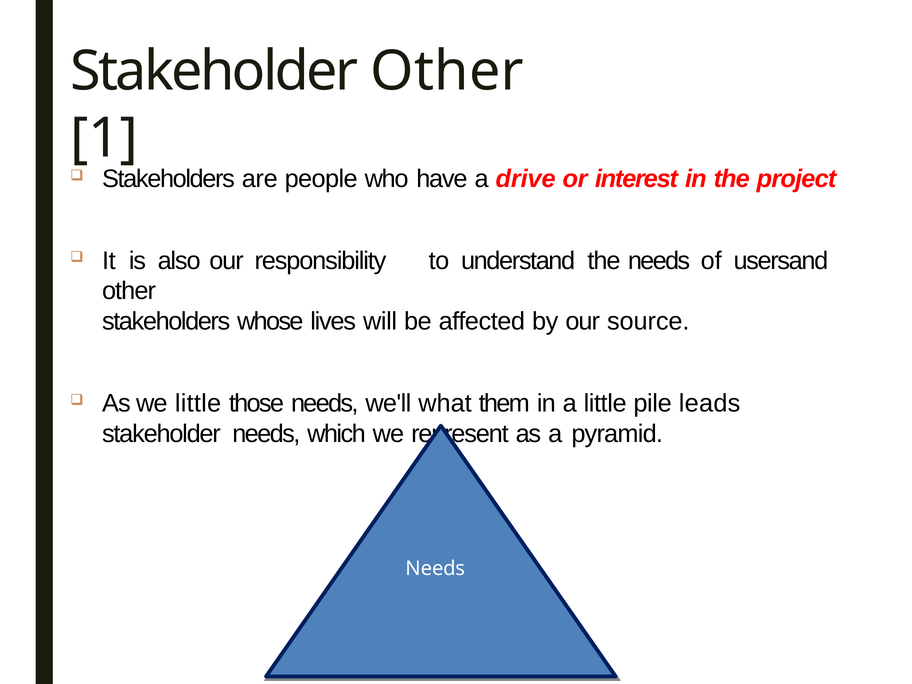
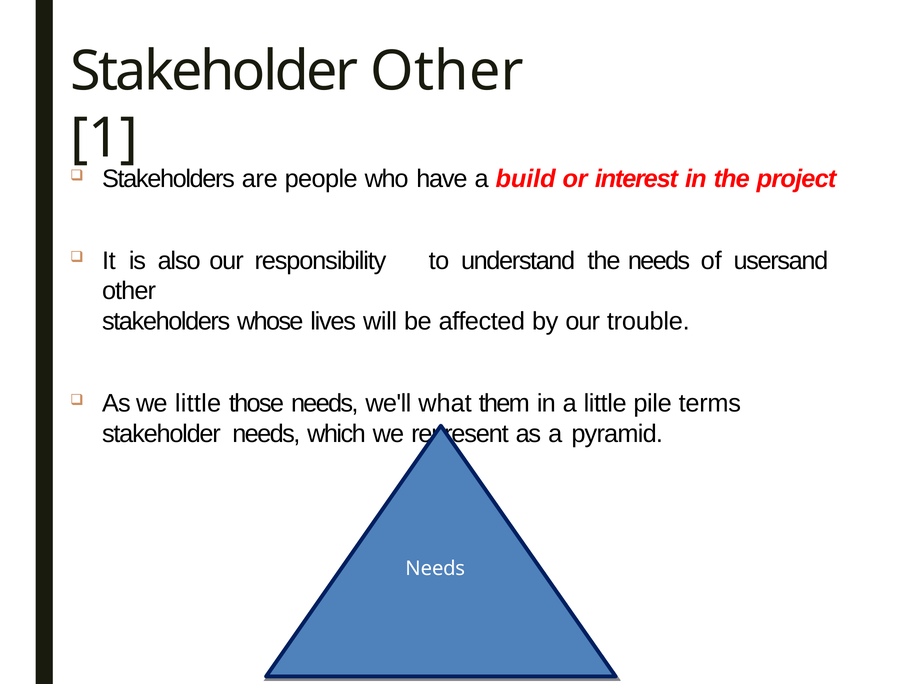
drive: drive -> build (526, 179)
source: source -> trouble (648, 321)
leads: leads -> terms (710, 403)
